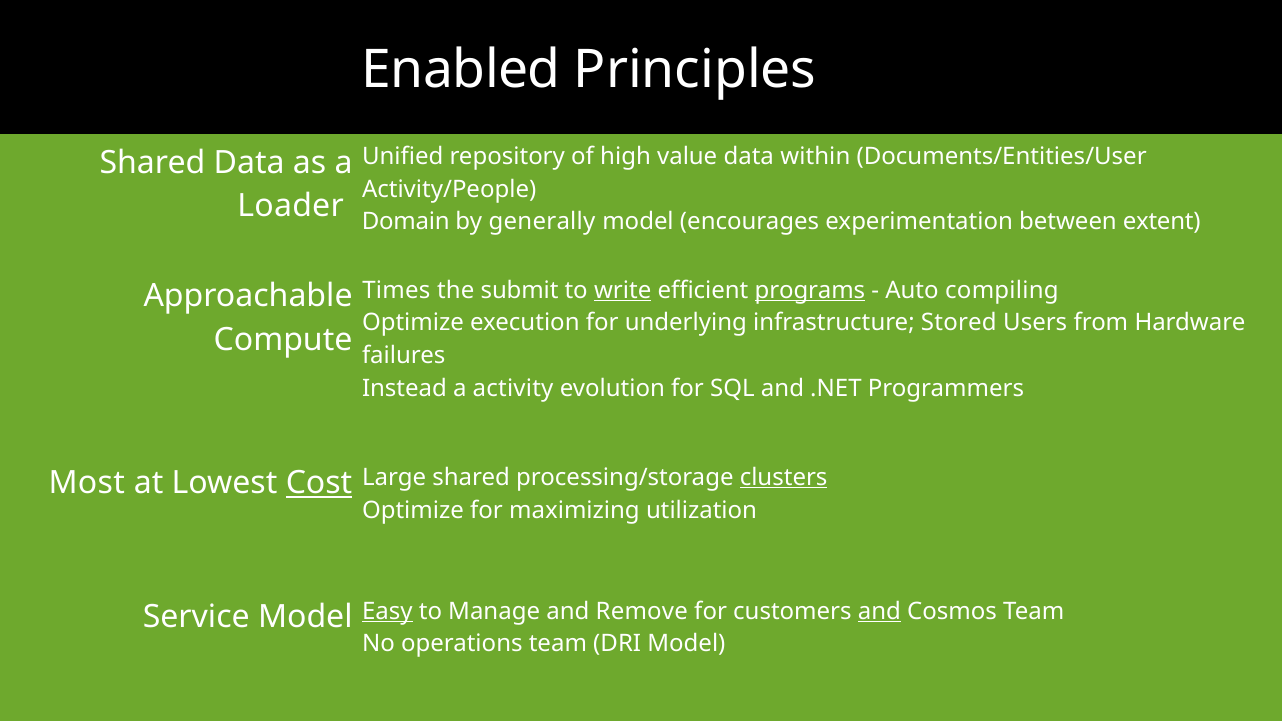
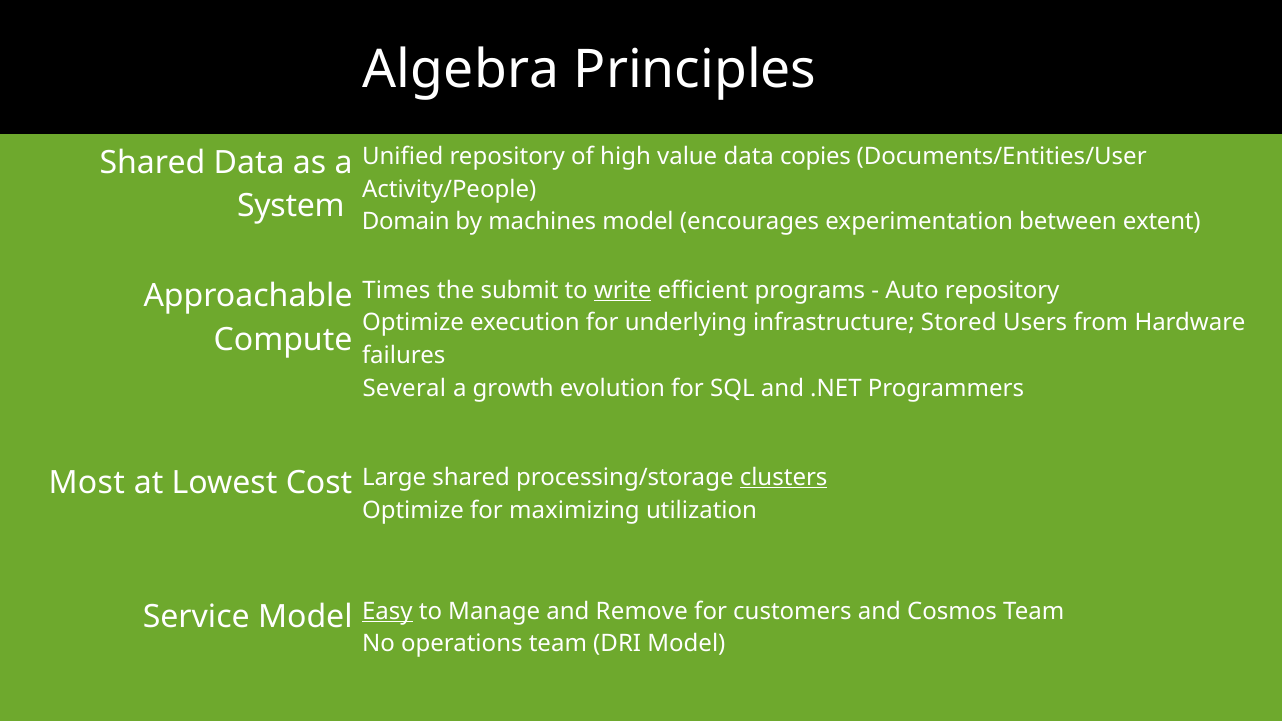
Enabled: Enabled -> Algebra (461, 70)
within: within -> copies (815, 156)
Loader: Loader -> System (291, 206)
generally: generally -> machines (542, 222)
programs underline: present -> none (810, 290)
Auto compiling: compiling -> repository (1002, 290)
Instead: Instead -> Several (404, 388)
activity: activity -> growth (513, 388)
Cost underline: present -> none (319, 483)
and underline: present -> none (879, 611)
